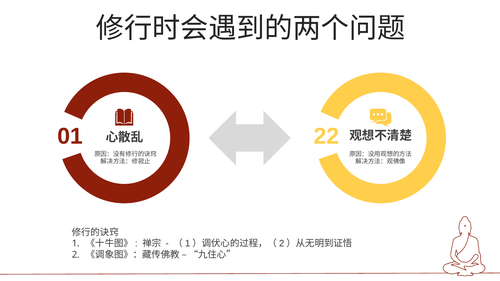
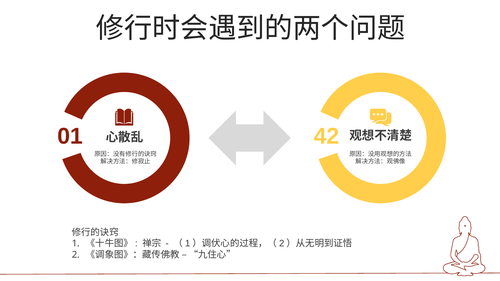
22: 22 -> 42 (326, 136)
